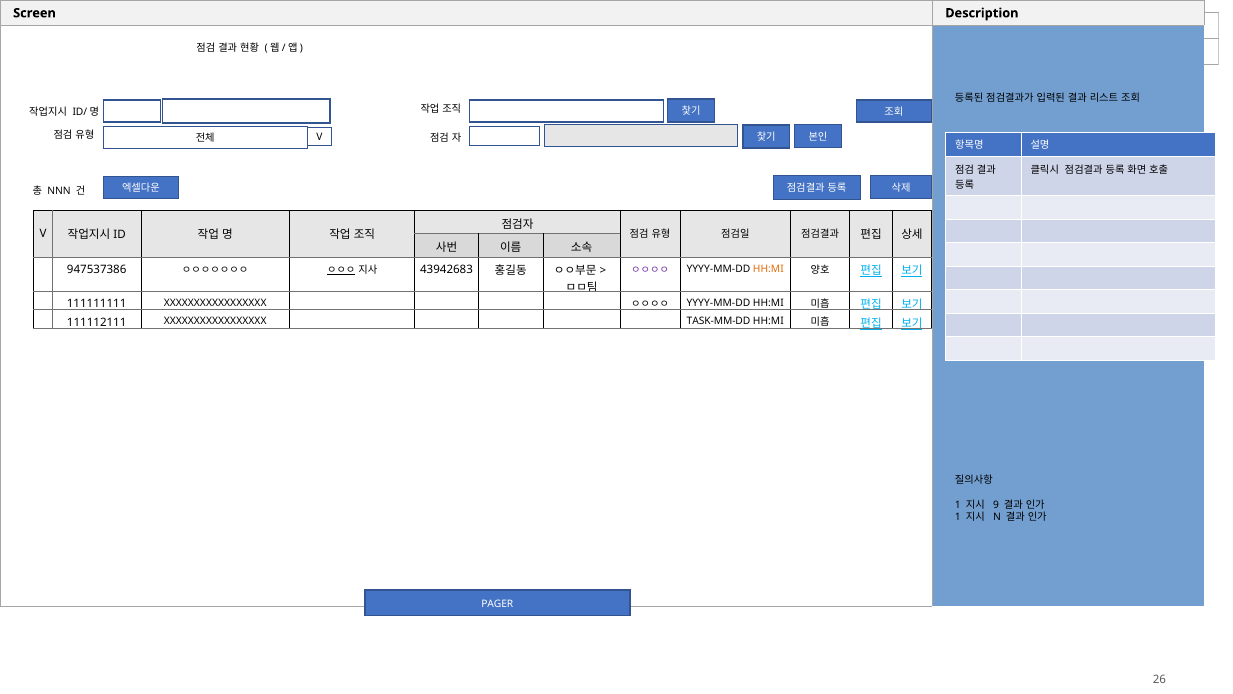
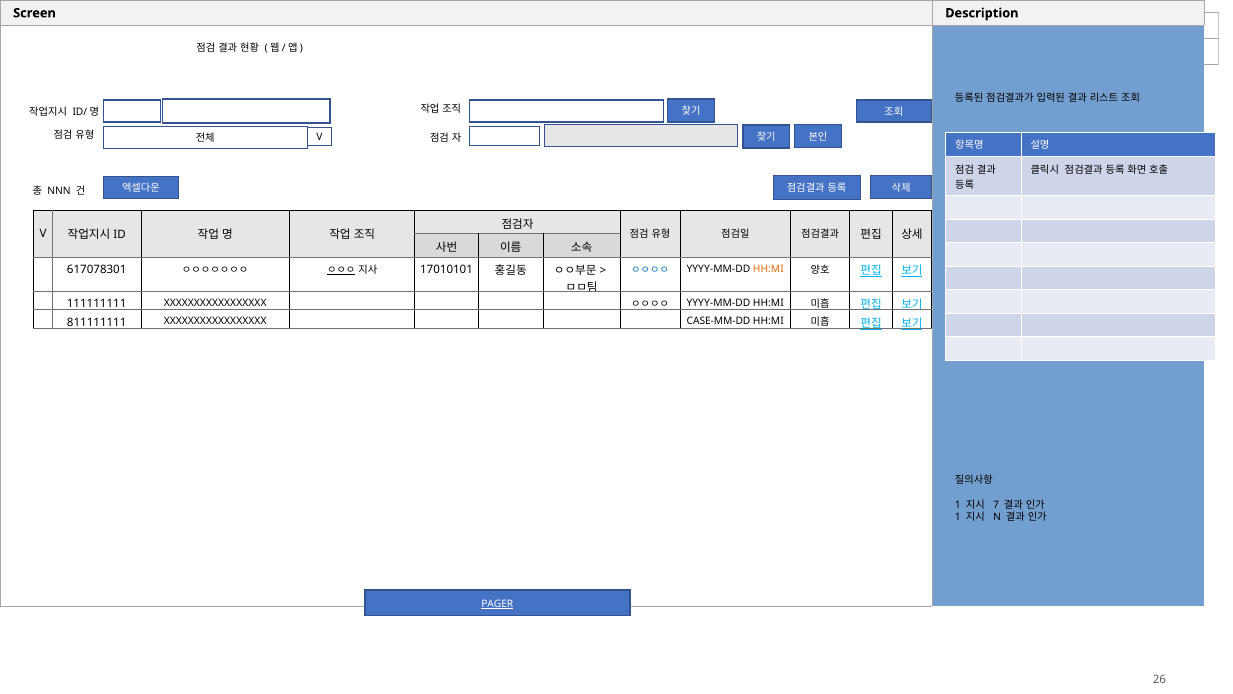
ㅇㅇㅇㅇ colour: purple -> blue (650, 270)
947537386: 947537386 -> 617078301 (97, 270)
43942683: 43942683 -> 17010101 (447, 270)
111112111: 111112111 -> 811111111 (97, 322)
TASK-MM-DD: TASK-MM-DD -> CASE-MM-DD (719, 321)
9: 9 -> 7 (996, 504)
PAGER underline: none -> present (497, 603)
